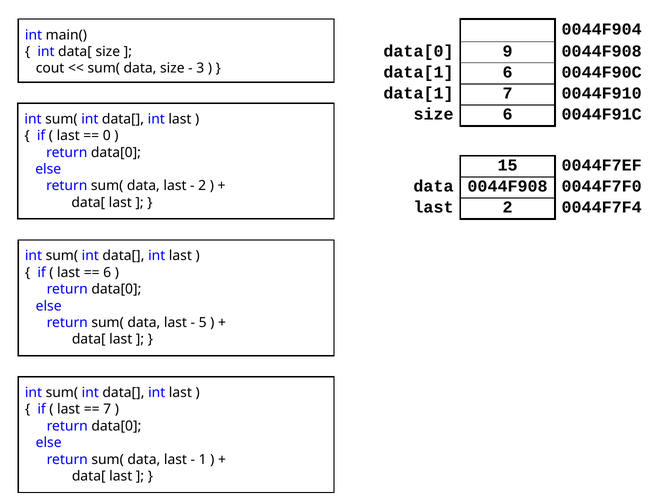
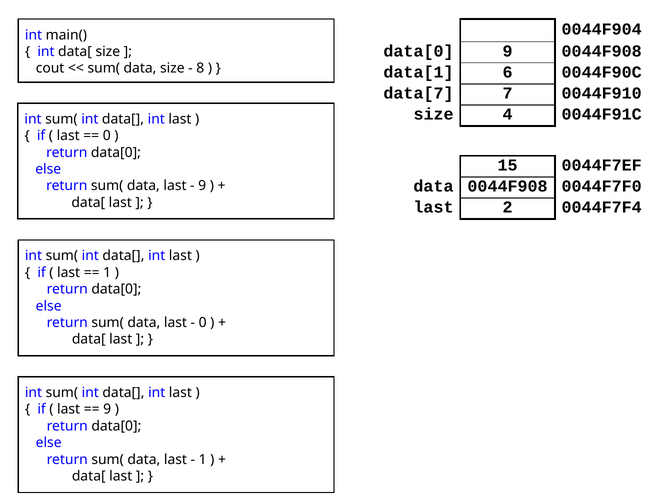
3: 3 -> 8 (200, 68)
data[1: data[1 -> data[7 (419, 93)
size 6: 6 -> 4 (508, 114)
2: 2 -> 9 (202, 186)
6: 6 -> 1 (107, 273)
5: 5 -> 0 (203, 323)
7: 7 -> 9 (107, 409)
